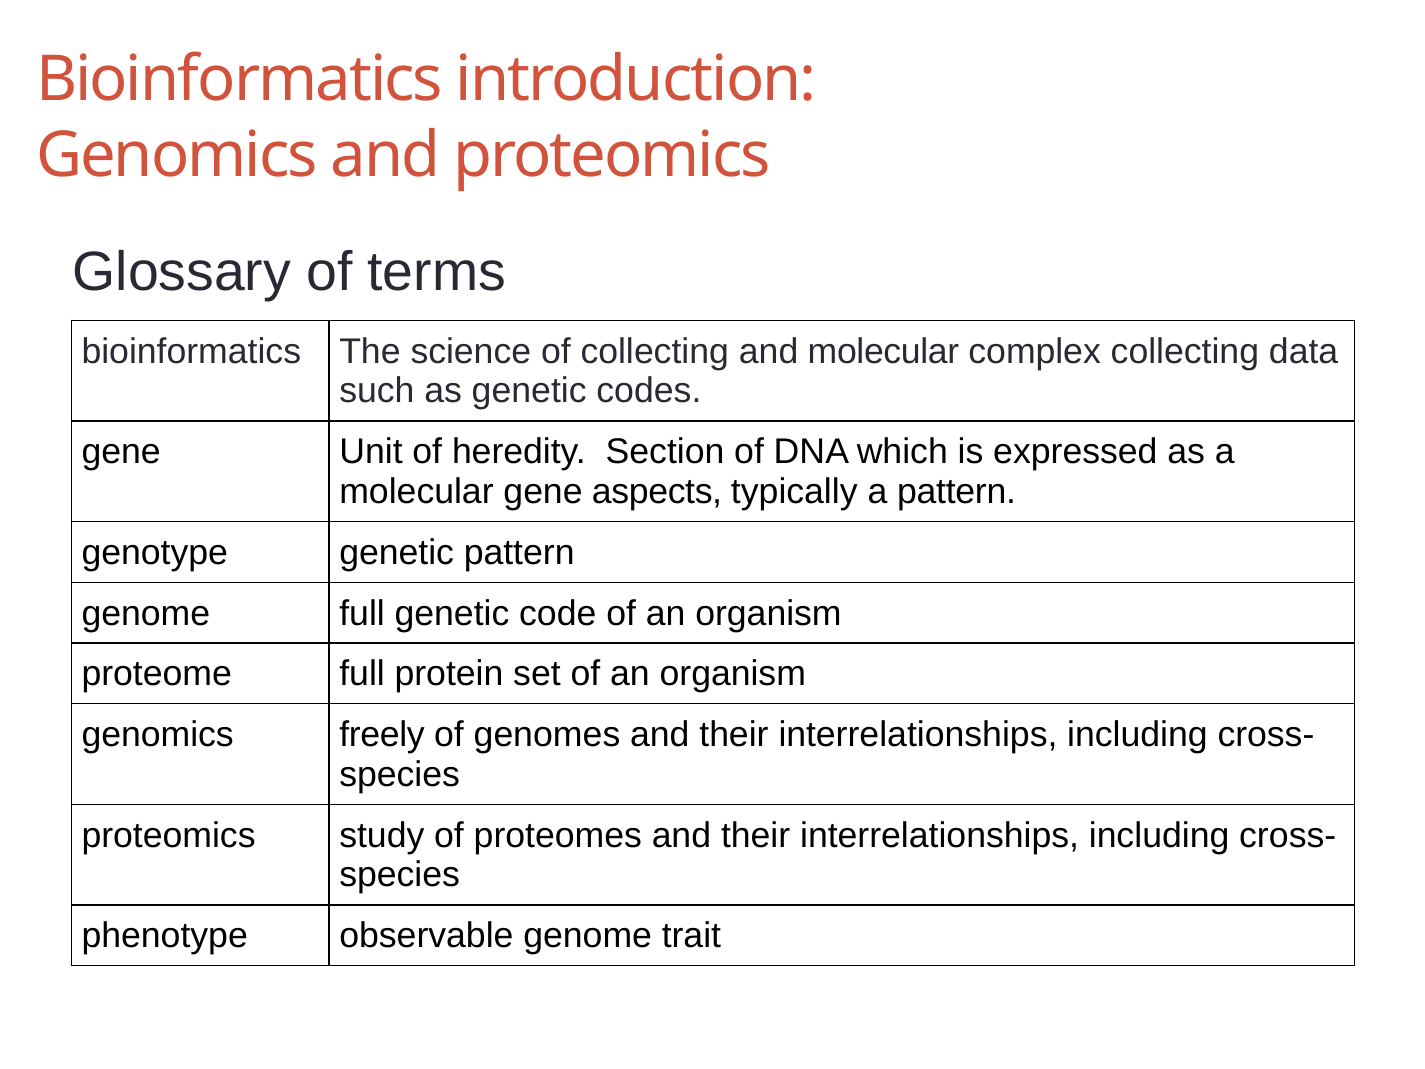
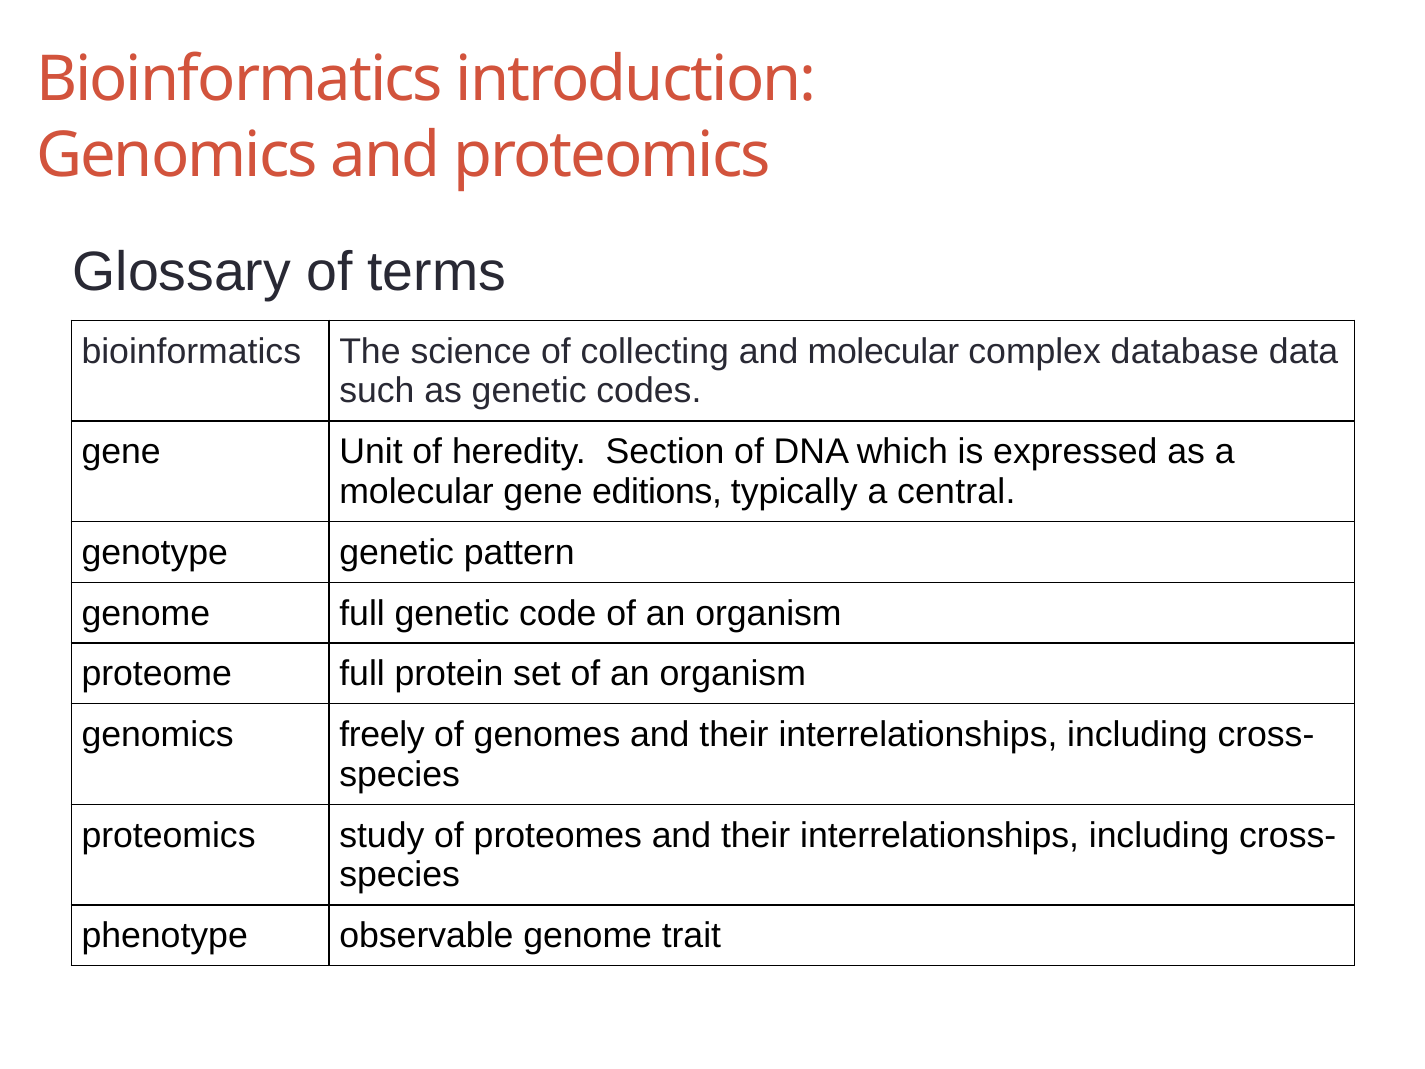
complex collecting: collecting -> database (1185, 351)
aspects: aspects -> editions (657, 492)
a pattern: pattern -> central (956, 492)
